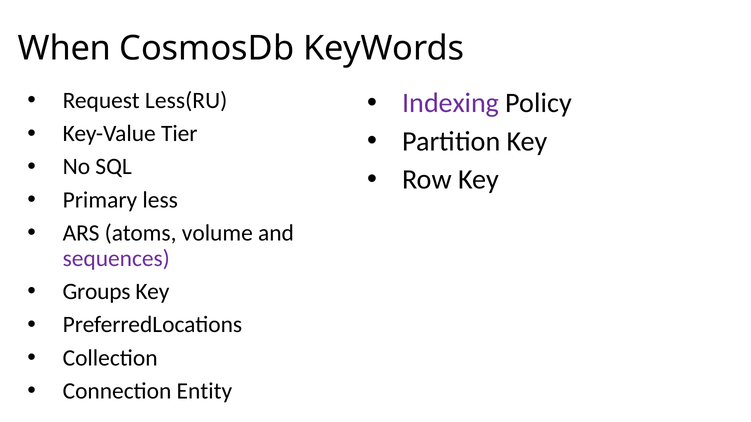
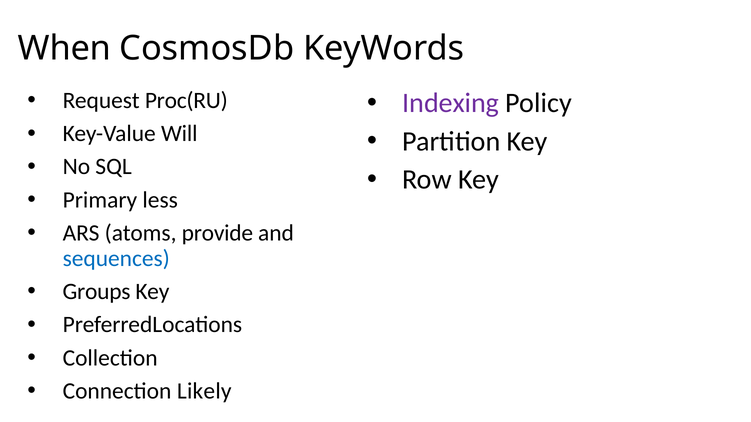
Less(RU: Less(RU -> Proc(RU (186, 101)
Tier: Tier -> Will (179, 134)
volume: volume -> provide (217, 233)
sequences colour: purple -> blue (116, 259)
Entity: Entity -> Likely (204, 391)
